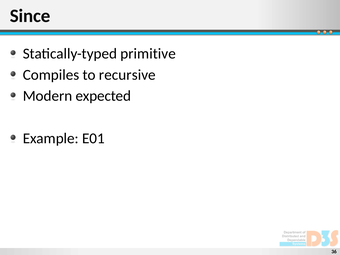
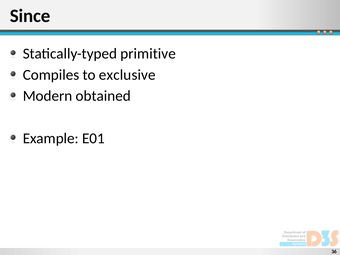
recursive: recursive -> exclusive (127, 75)
expected: expected -> obtained (103, 96)
